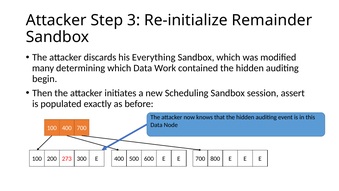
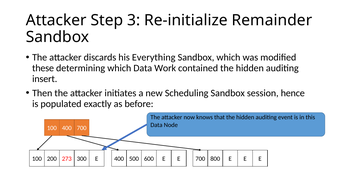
many: many -> these (43, 68)
begin: begin -> insert (45, 79)
assert: assert -> hence (293, 93)
